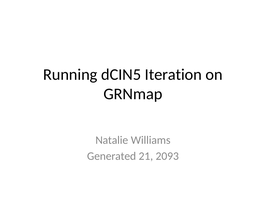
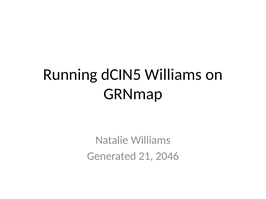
dCIN5 Iteration: Iteration -> Williams (173, 75)
2093: 2093 -> 2046 (167, 157)
